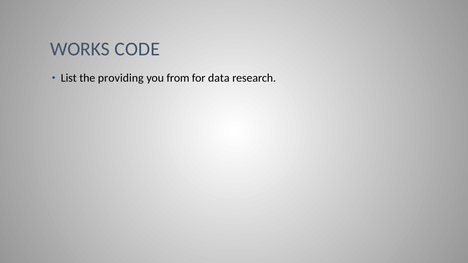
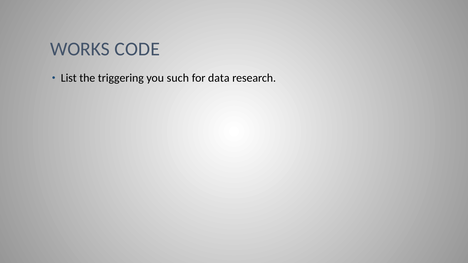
providing: providing -> triggering (121, 78)
from: from -> such (178, 78)
